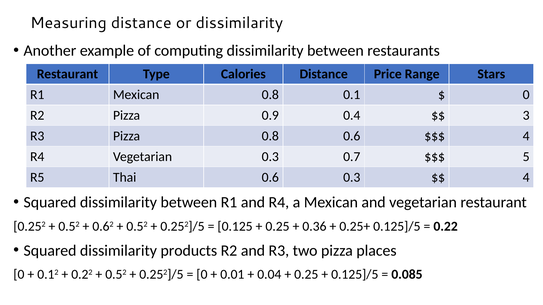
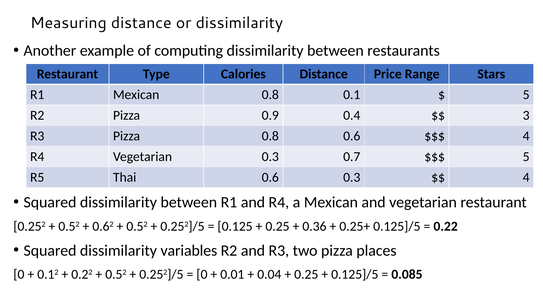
0: 0 -> 5 (526, 95)
products: products -> variables (189, 251)
